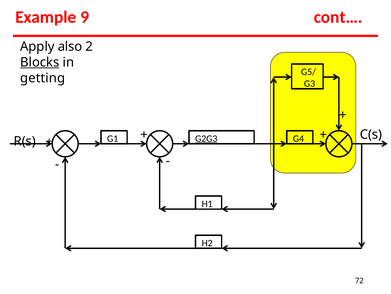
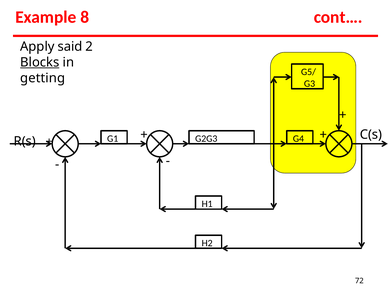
9: 9 -> 8 (85, 17)
also: also -> said (70, 46)
G2G3 underline: present -> none (206, 138)
